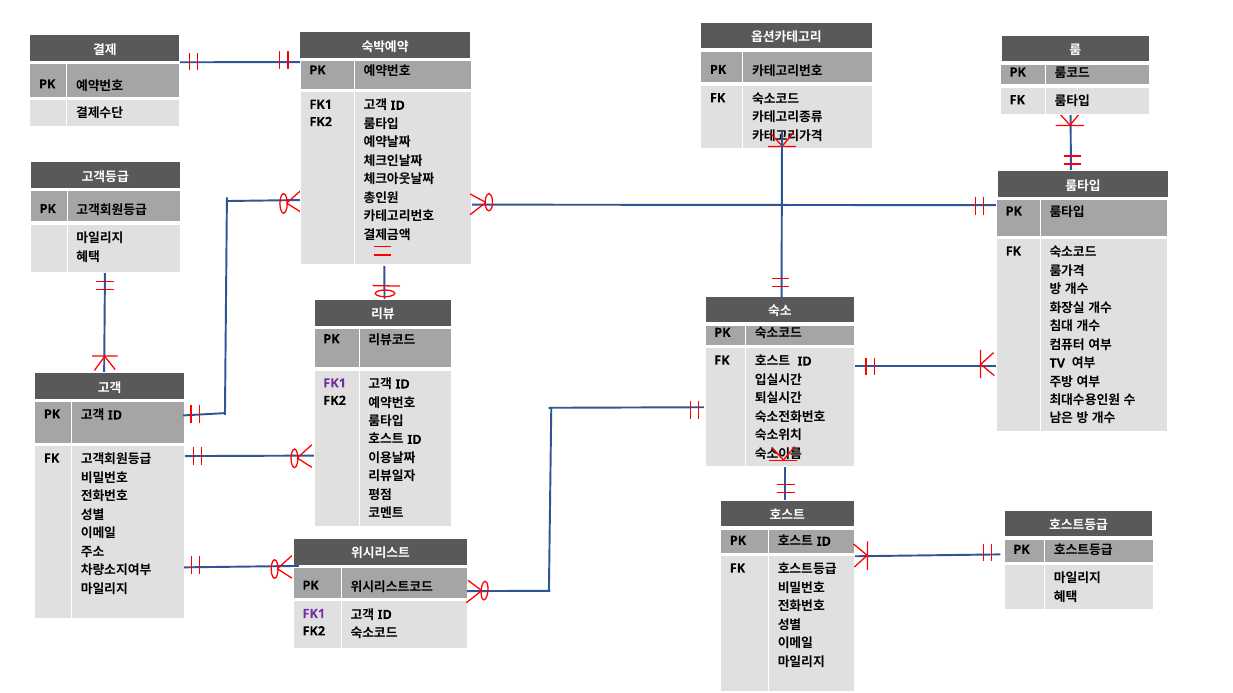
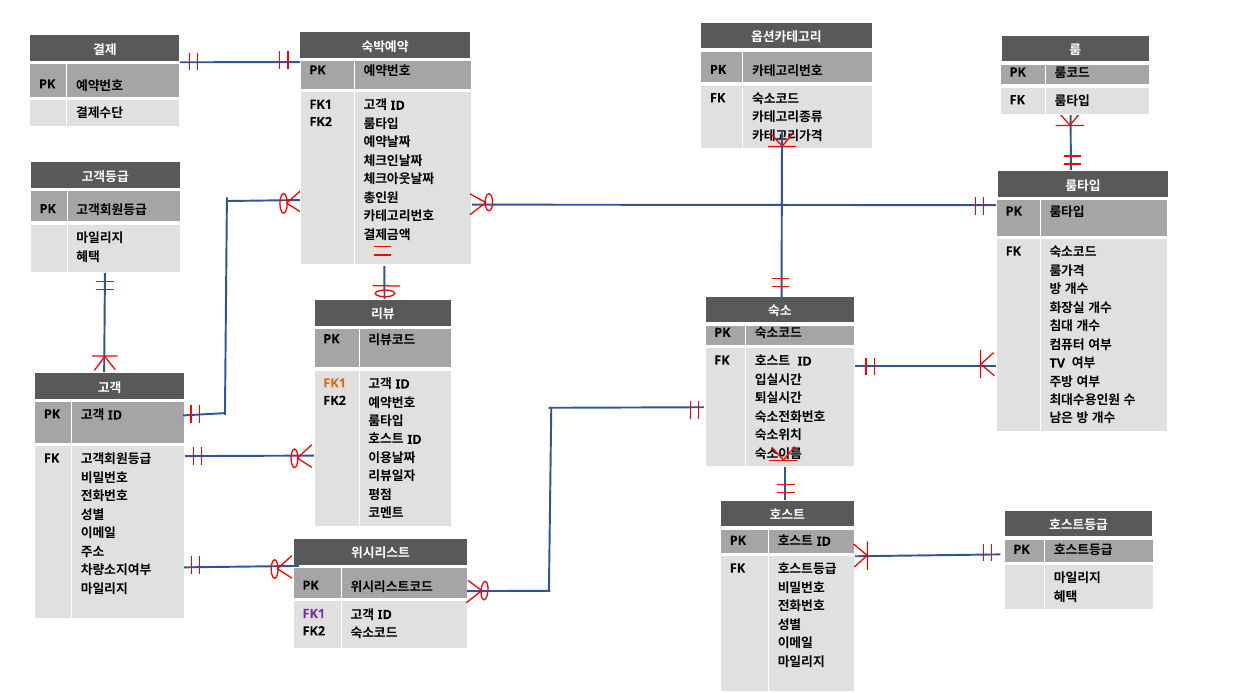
FK1 colour: purple -> orange (335, 384)
